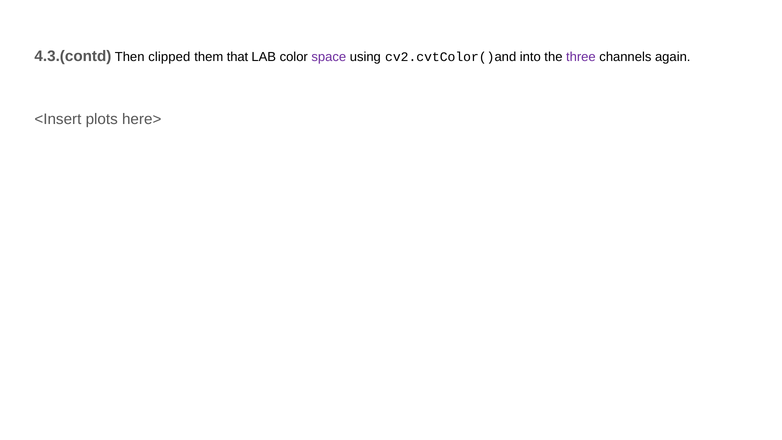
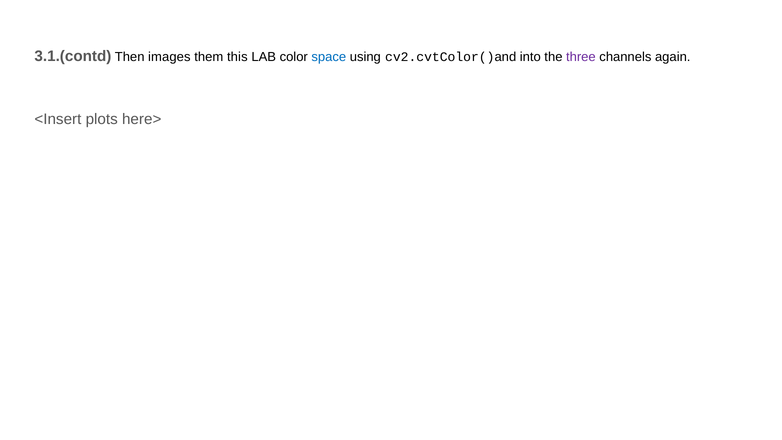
4.3.(contd: 4.3.(contd -> 3.1.(contd (73, 56)
clipped: clipped -> images (169, 57)
that: that -> this (237, 57)
space colour: purple -> blue (329, 57)
